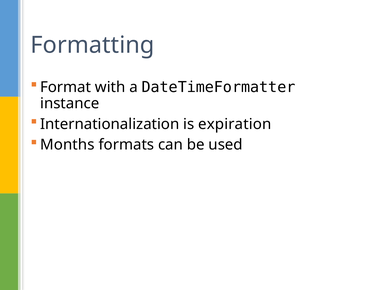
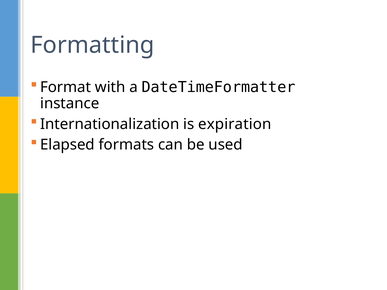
Months: Months -> Elapsed (67, 145)
